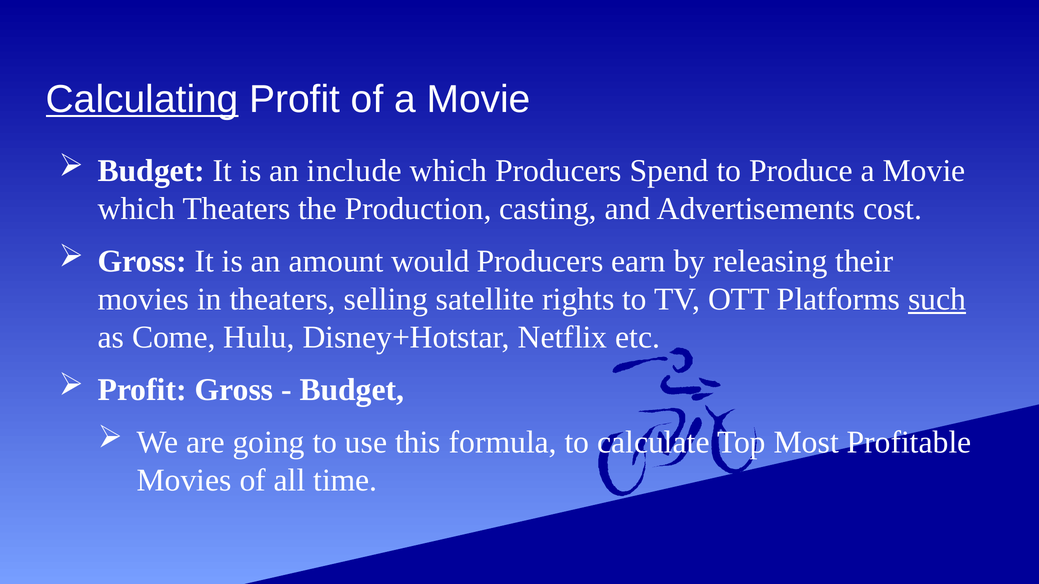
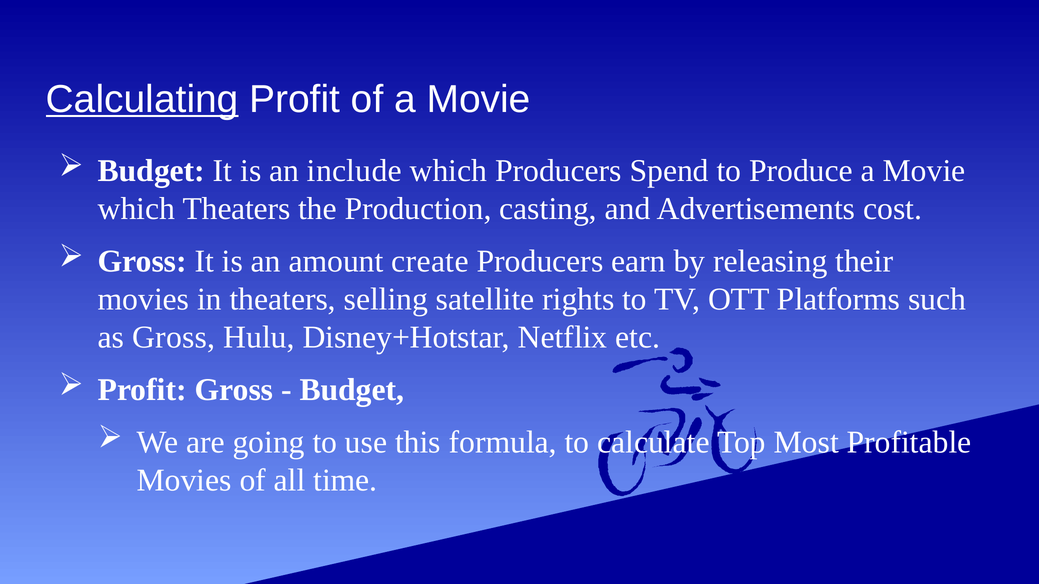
would: would -> create (430, 261)
such underline: present -> none (937, 300)
as Come: Come -> Gross (174, 338)
